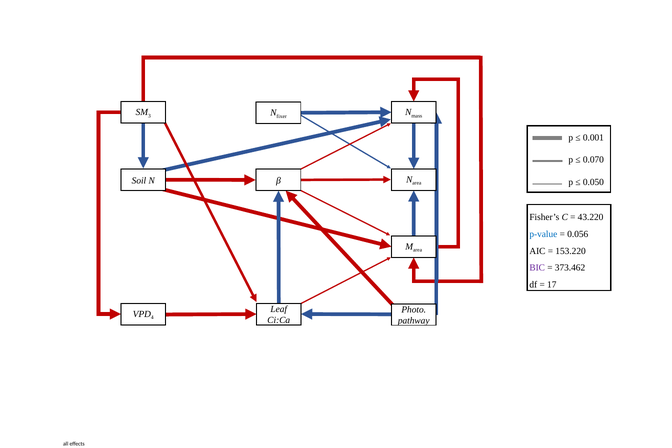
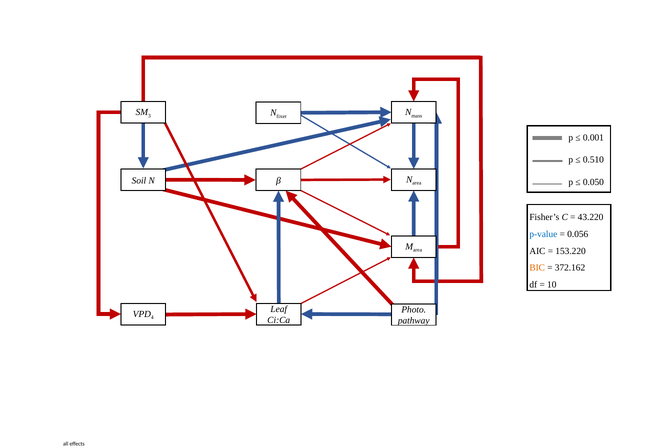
0.070: 0.070 -> 0.510 (593, 160)
BIC colour: purple -> orange (537, 268)
373.462: 373.462 -> 372.162 (570, 268)
17: 17 -> 10 (552, 285)
